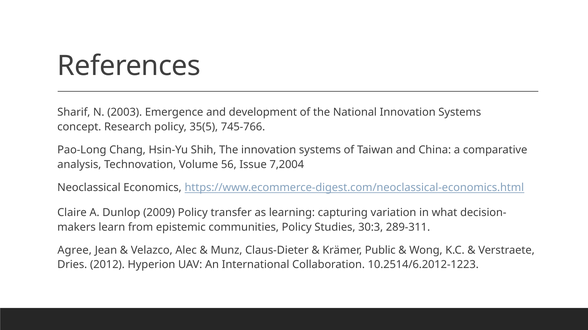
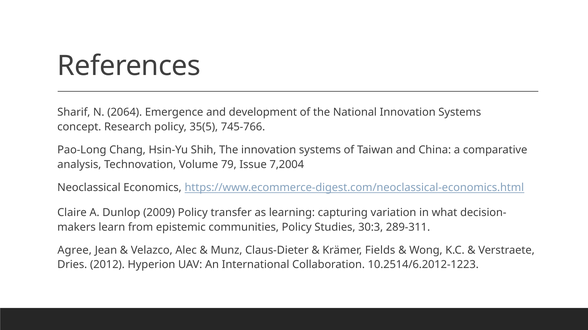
2003: 2003 -> 2064 (125, 113)
56: 56 -> 79 (229, 165)
Public: Public -> Fields (380, 251)
